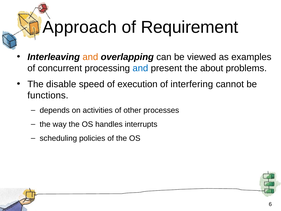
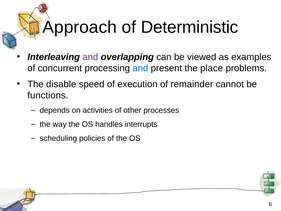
Requirement: Requirement -> Deterministic (190, 27)
and colour: orange -> purple (90, 57)
about: about -> place (212, 68)
interfering: interfering -> remainder (192, 84)
